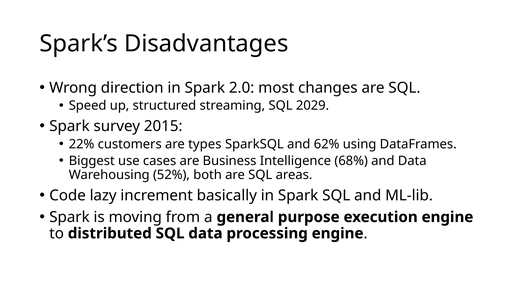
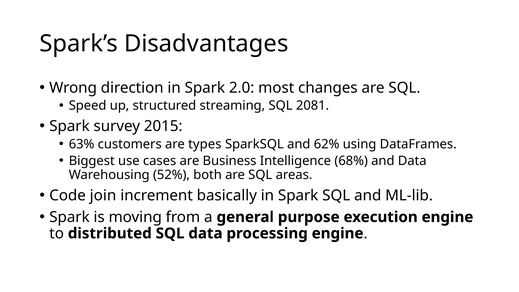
2029: 2029 -> 2081 (313, 106)
22%: 22% -> 63% (82, 144)
lazy: lazy -> join (103, 195)
